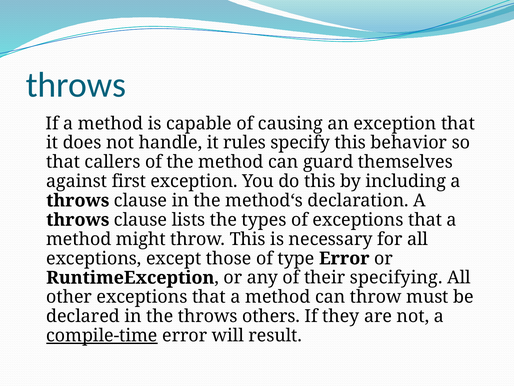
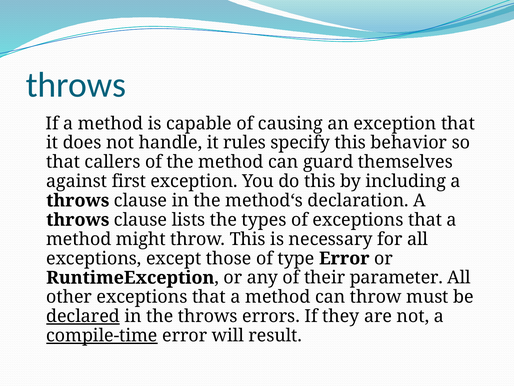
specifying: specifying -> parameter (396, 277)
declared underline: none -> present (83, 316)
others: others -> errors (271, 316)
